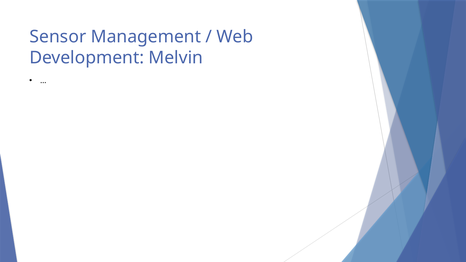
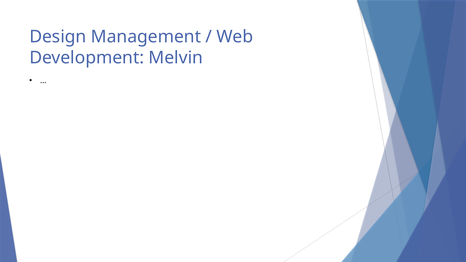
Sensor: Sensor -> Design (58, 37)
